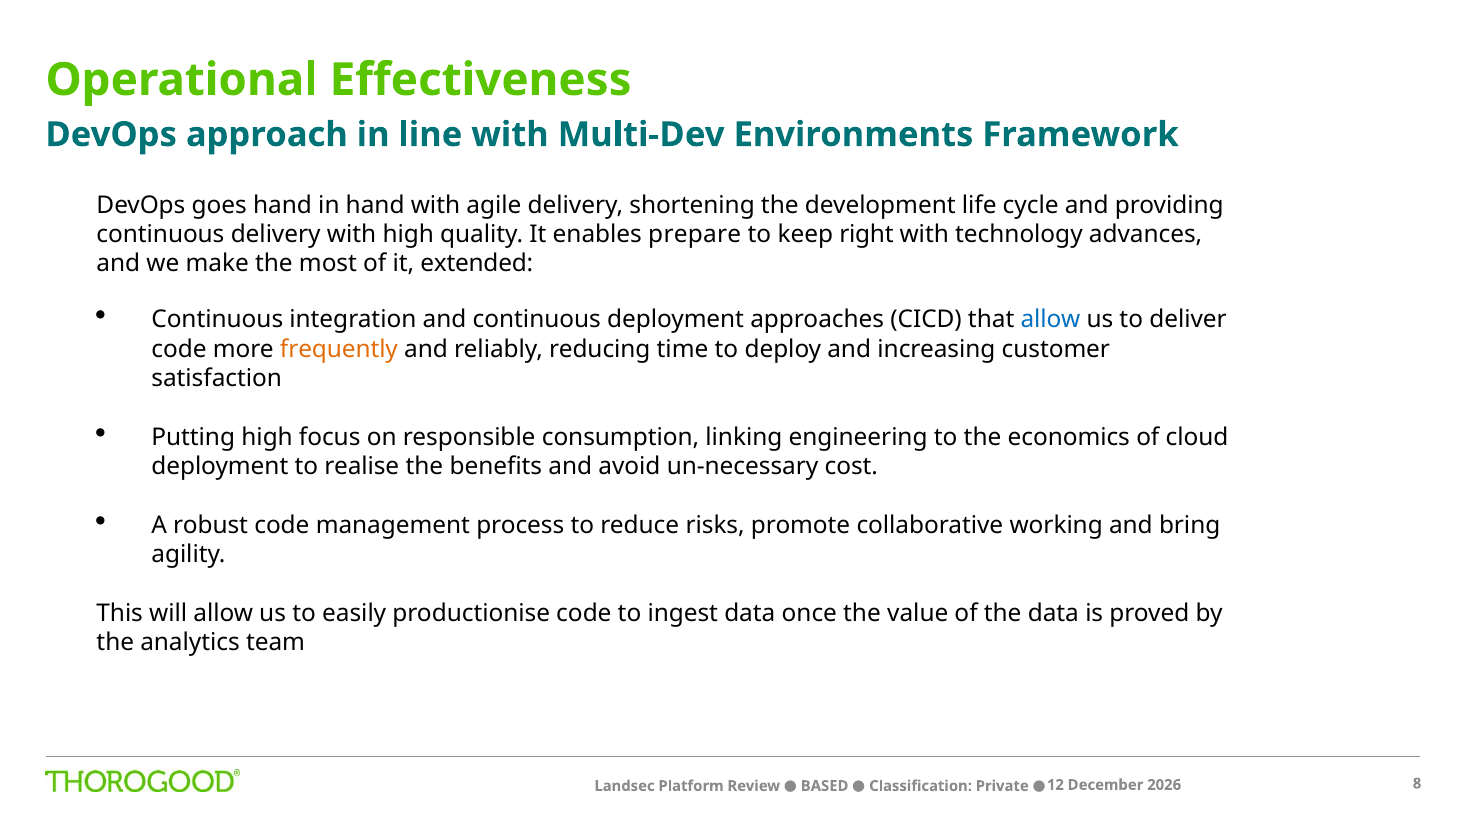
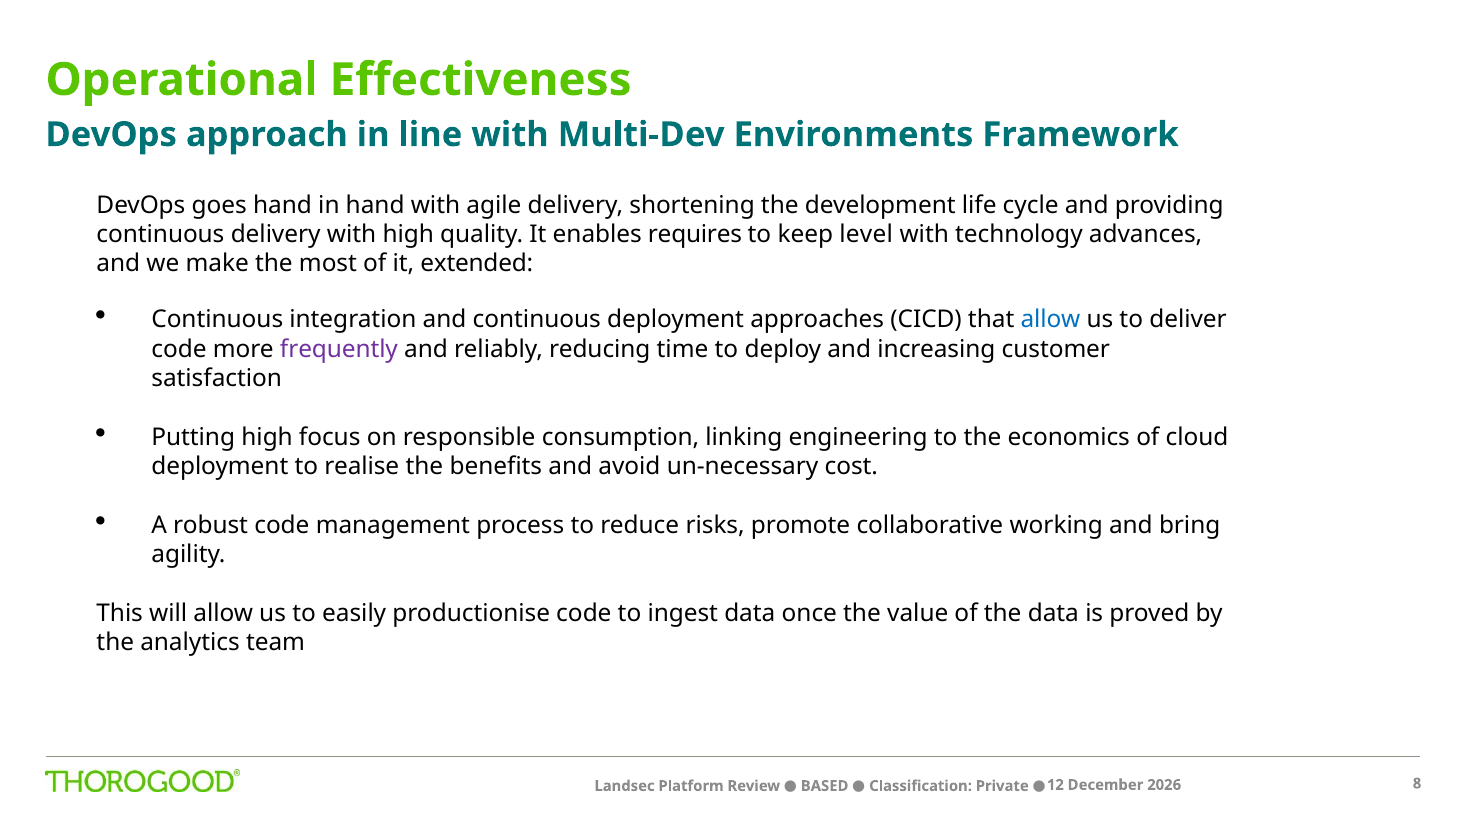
prepare: prepare -> requires (695, 234)
right: right -> level (866, 234)
frequently colour: orange -> purple (339, 349)
